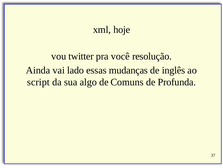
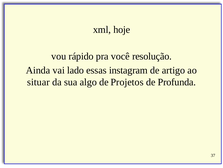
twitter: twitter -> rápido (81, 56)
mudanças: mudanças -> instagram (128, 70)
inglês: inglês -> artigo (173, 70)
script: script -> situar (38, 82)
Comuns: Comuns -> Projetos (127, 82)
